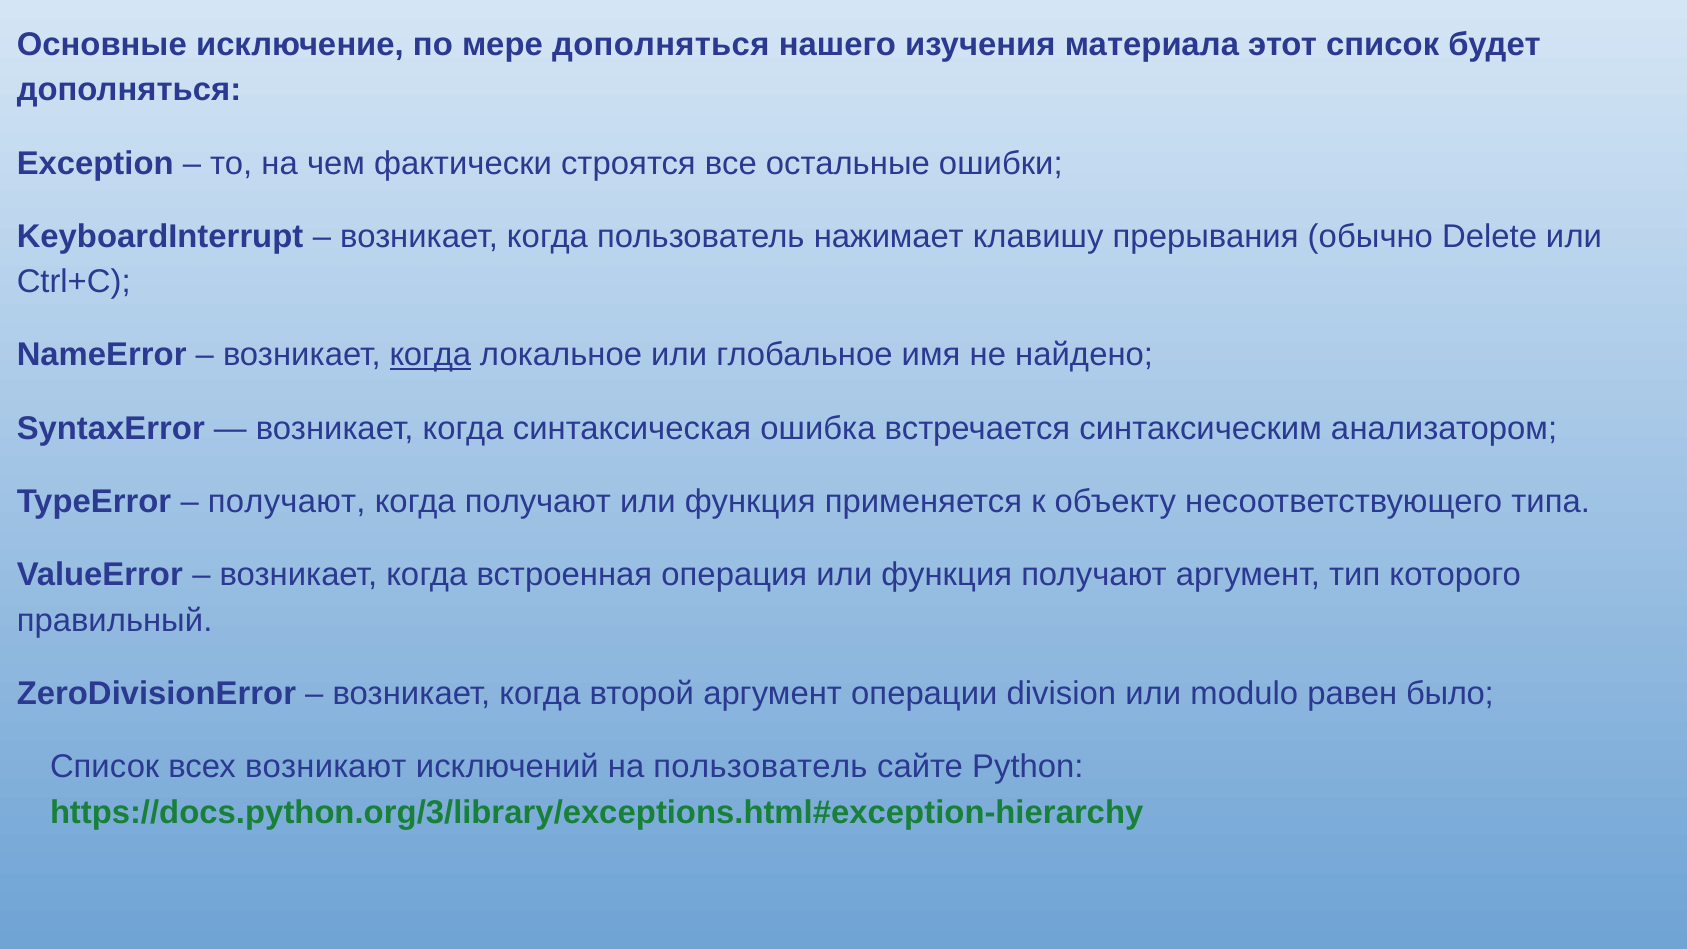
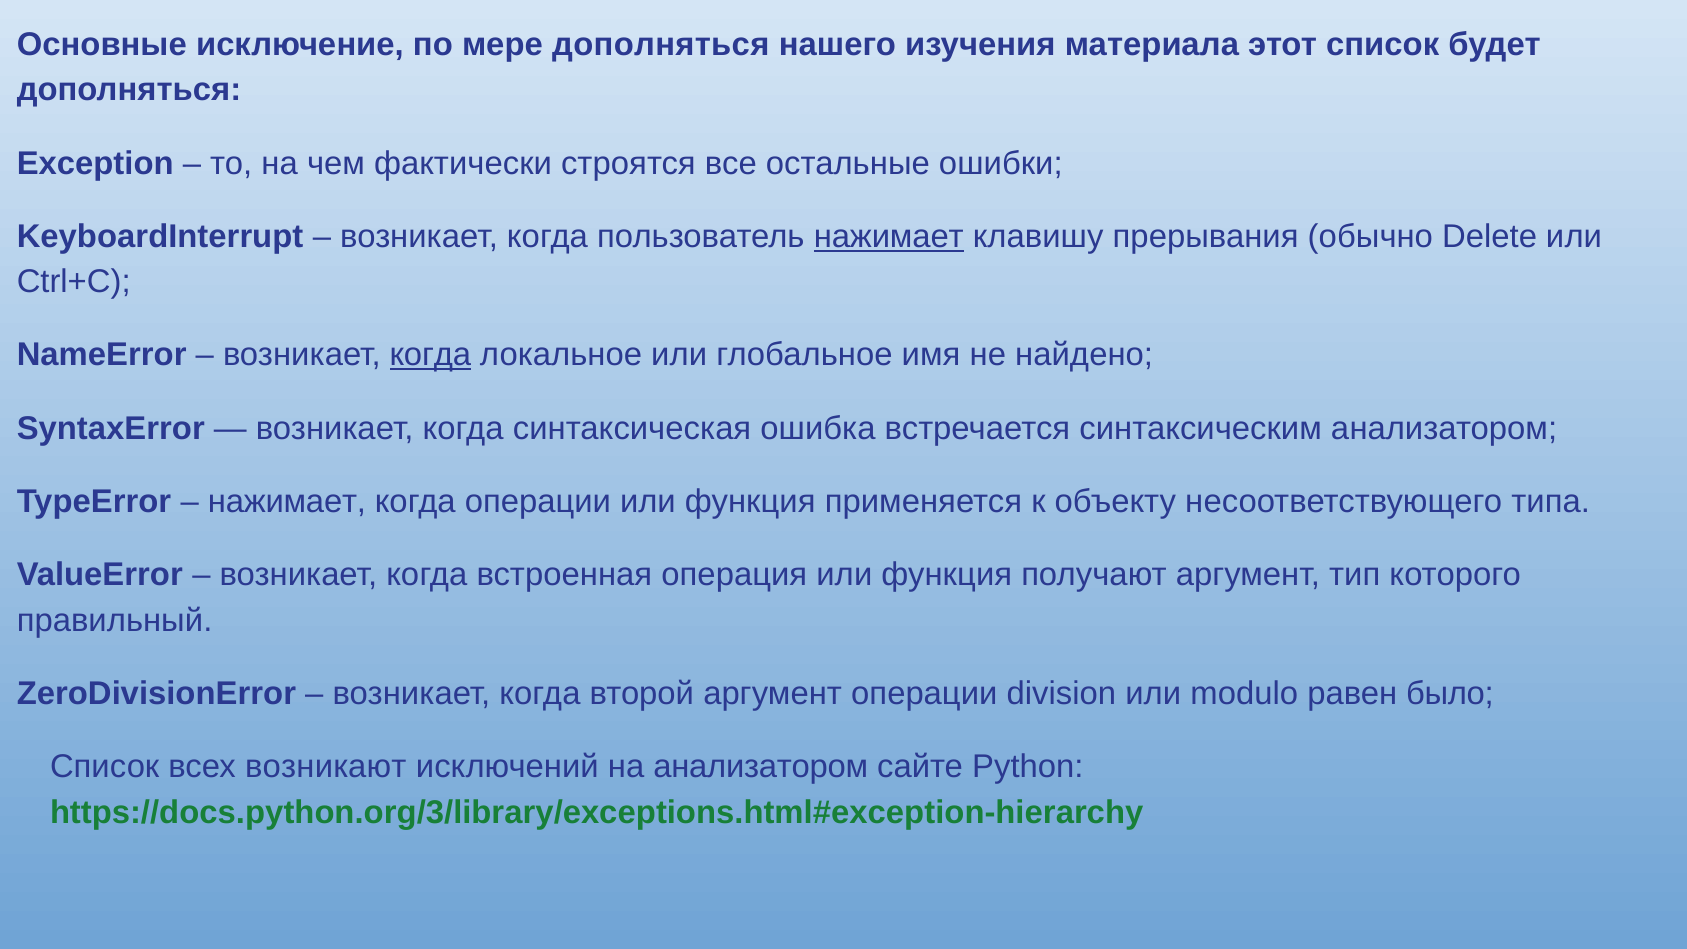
нажимает underline: none -> present (889, 237)
получают: получают -> нажимает (287, 502)
когда получают: получают -> операции (538, 502)
на пользователь: пользователь -> анализатором (761, 767)
